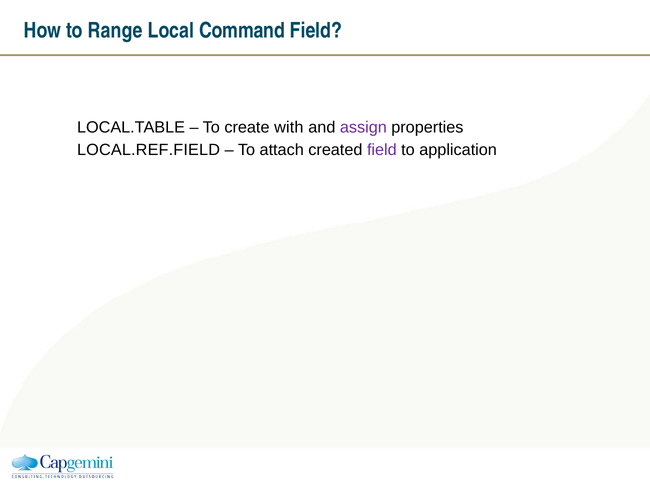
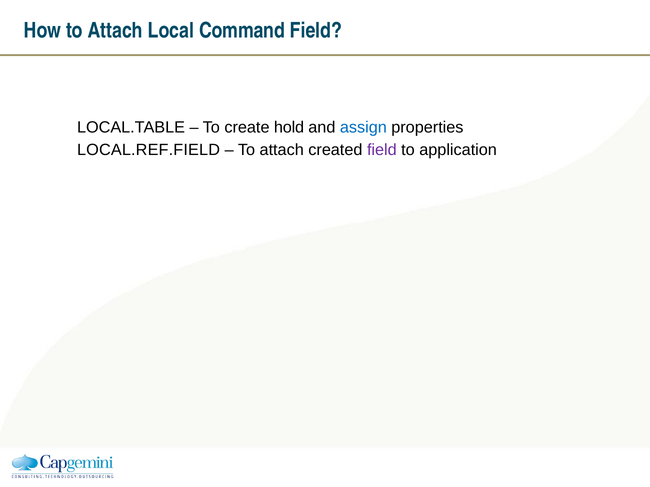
How to Range: Range -> Attach (115, 31)
with: with -> hold (289, 127)
assign colour: purple -> blue (363, 127)
